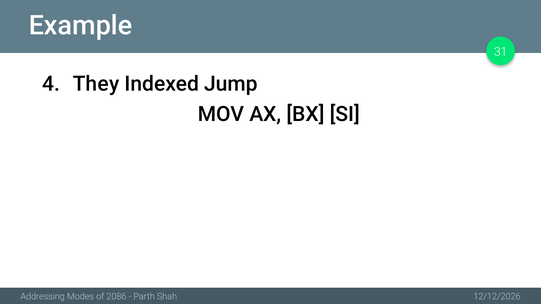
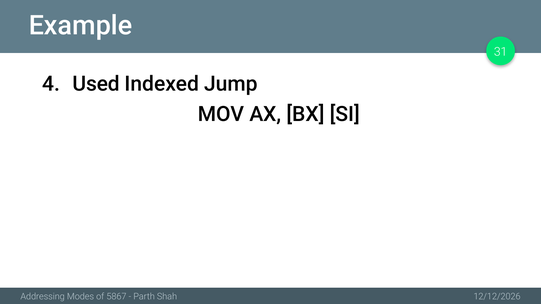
They: They -> Used (96, 84)
2086: 2086 -> 5867 (116, 297)
